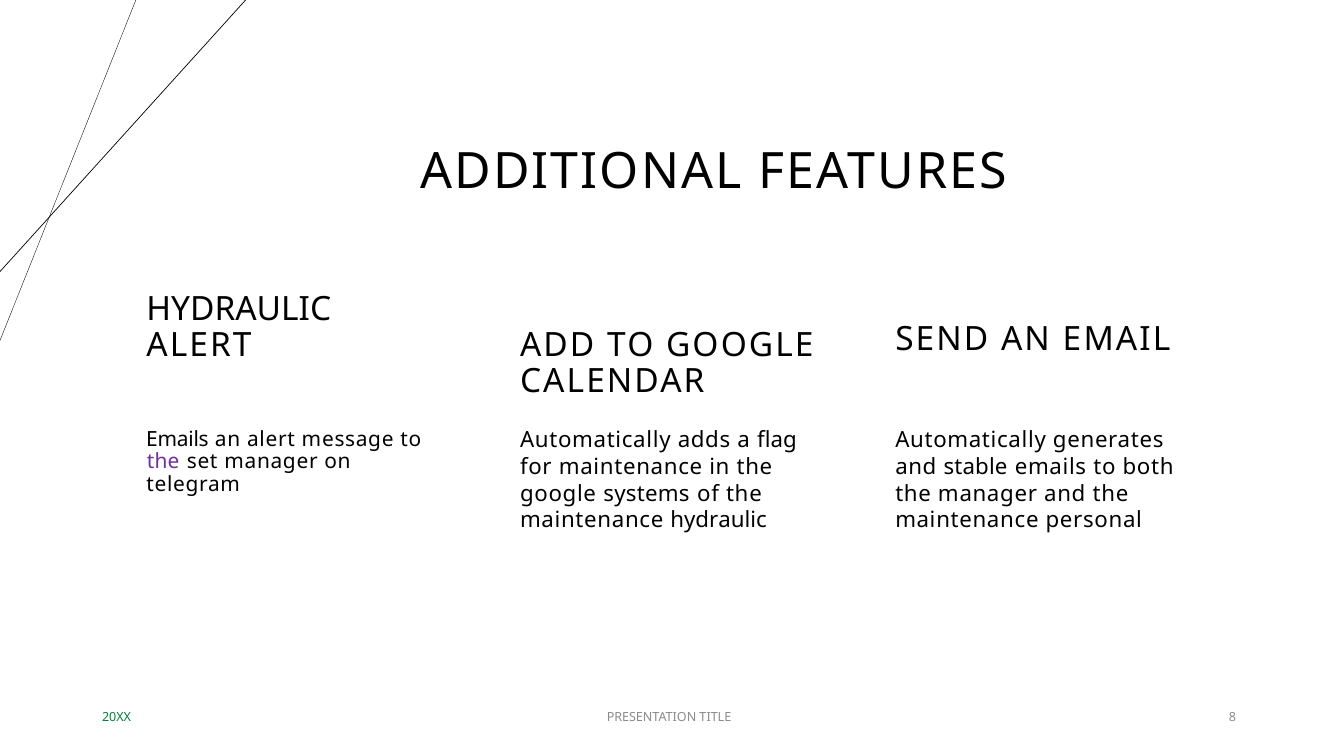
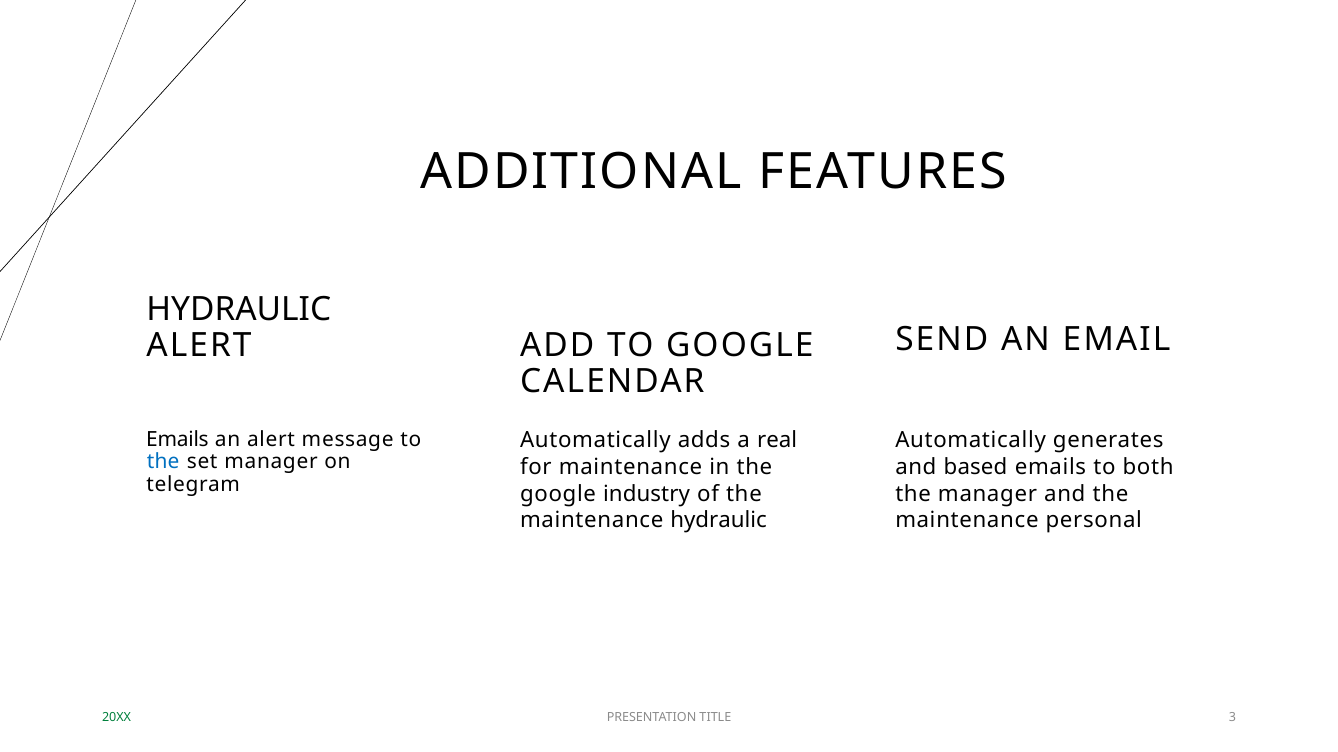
flag: flag -> real (777, 441)
the colour: purple -> blue (163, 462)
stable: stable -> based (976, 467)
systems: systems -> industry (647, 494)
8: 8 -> 3 (1233, 717)
